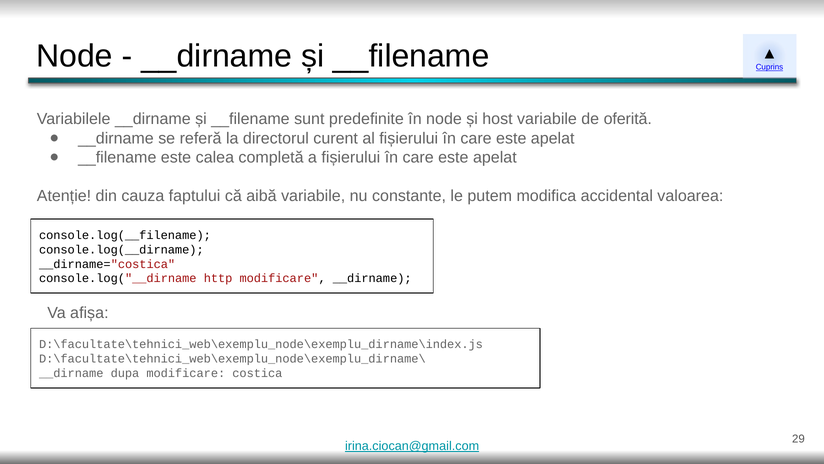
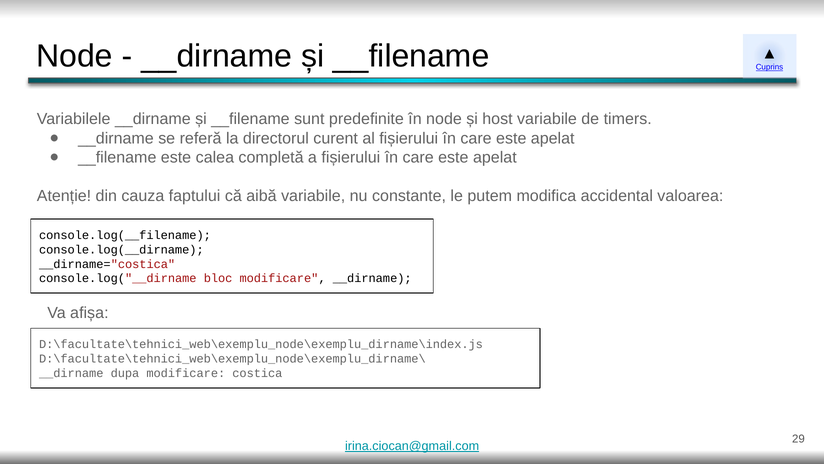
oferită: oferită -> timers (628, 119)
http: http -> bloc (218, 278)
